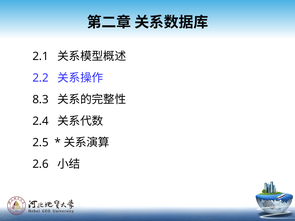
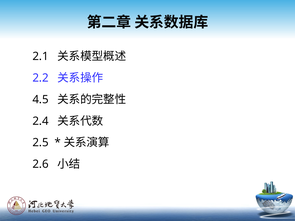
8.3: 8.3 -> 4.5 (41, 100)
